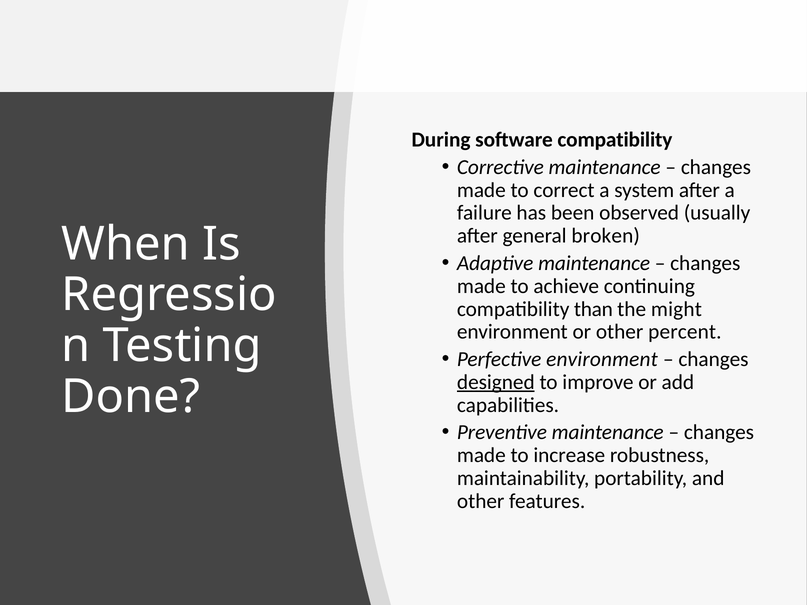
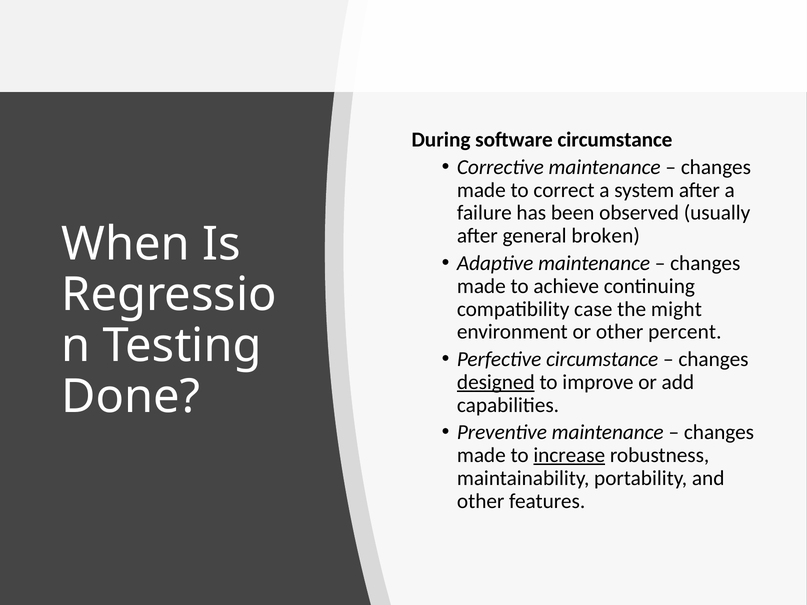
software compatibility: compatibility -> circumstance (615, 140)
than: than -> case (593, 309)
Perfective environment: environment -> circumstance (602, 359)
increase underline: none -> present (569, 455)
